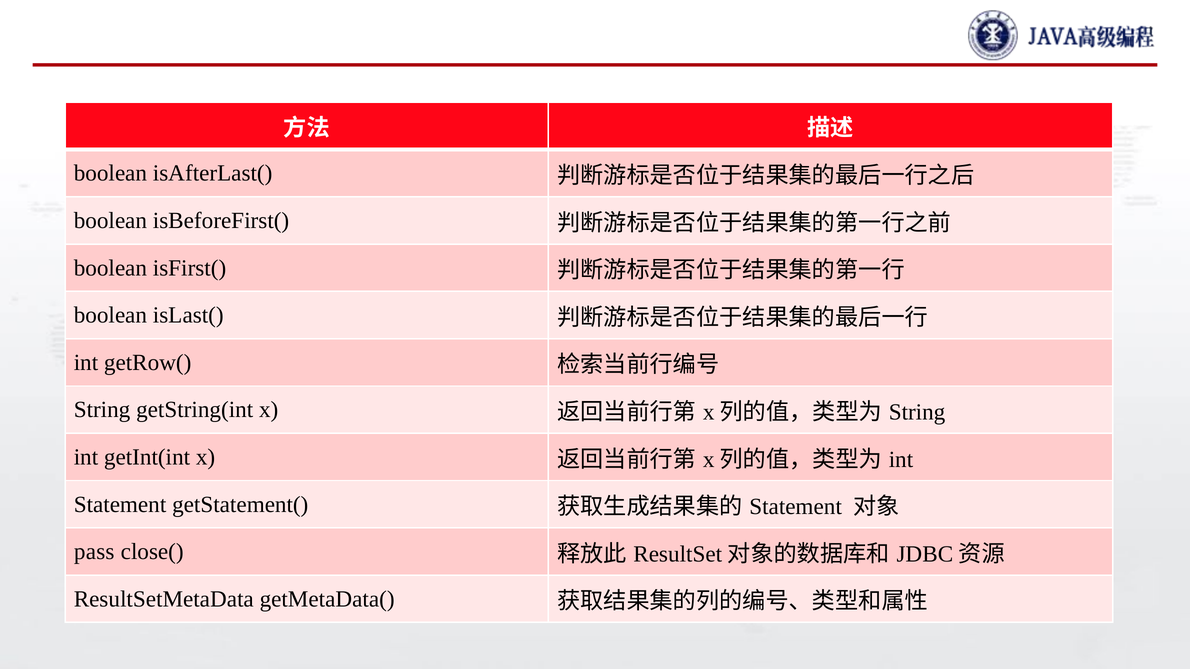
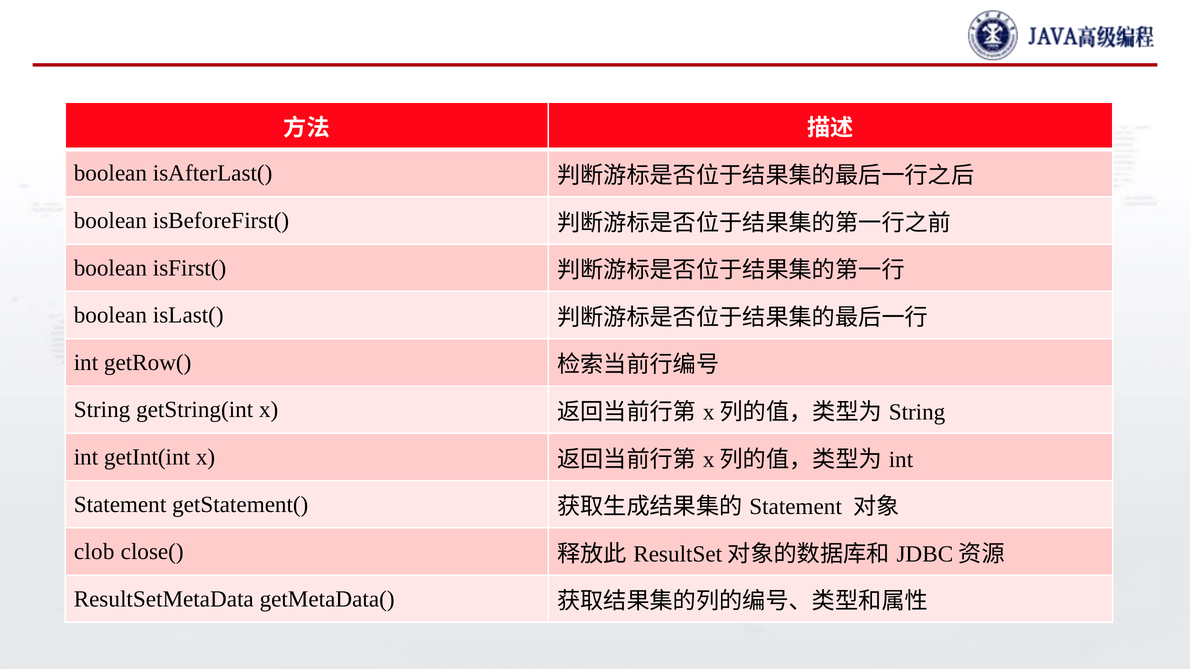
pass: pass -> clob (94, 552)
